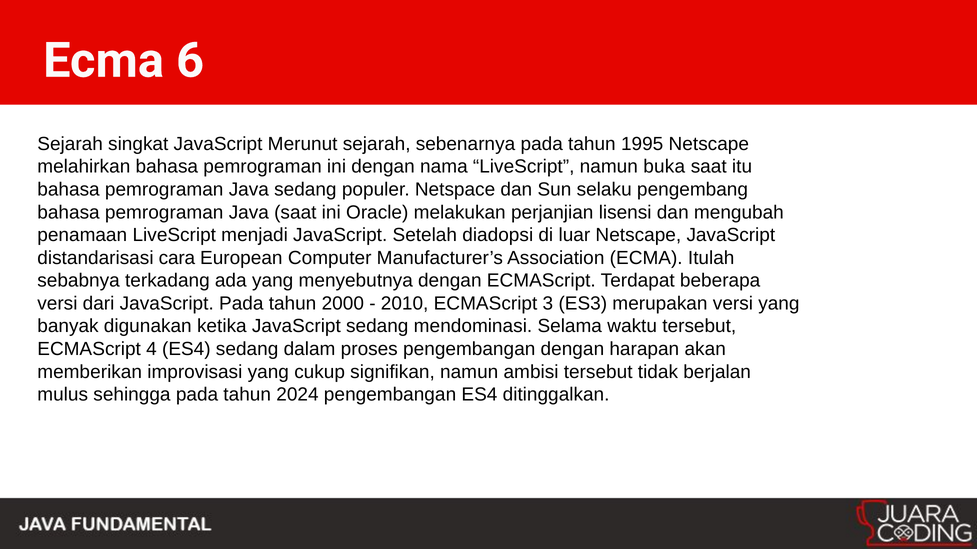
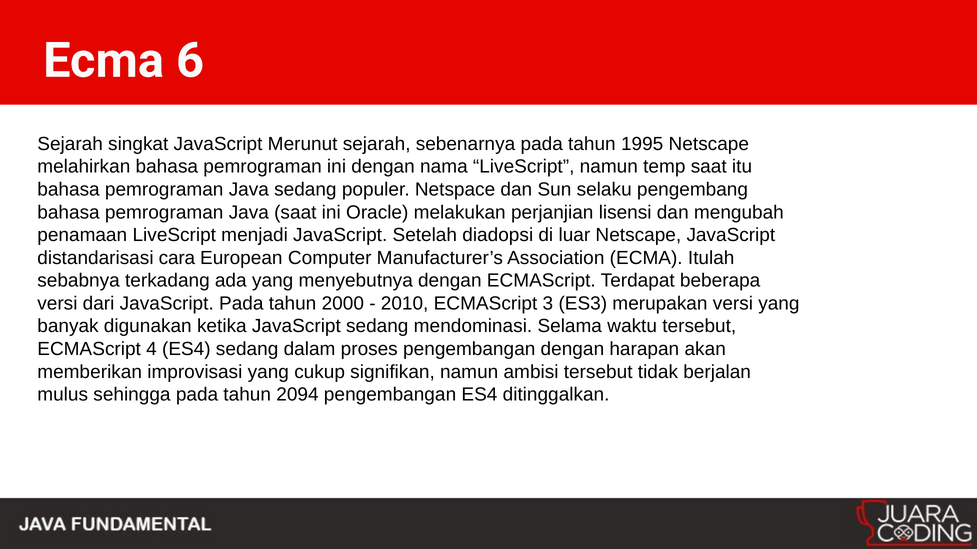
buka: buka -> temp (664, 167)
2024: 2024 -> 2094 (297, 395)
